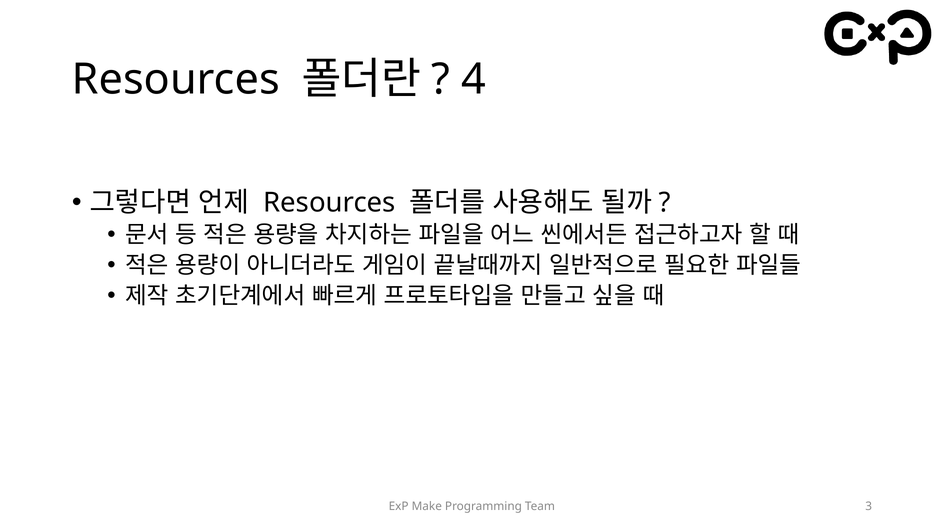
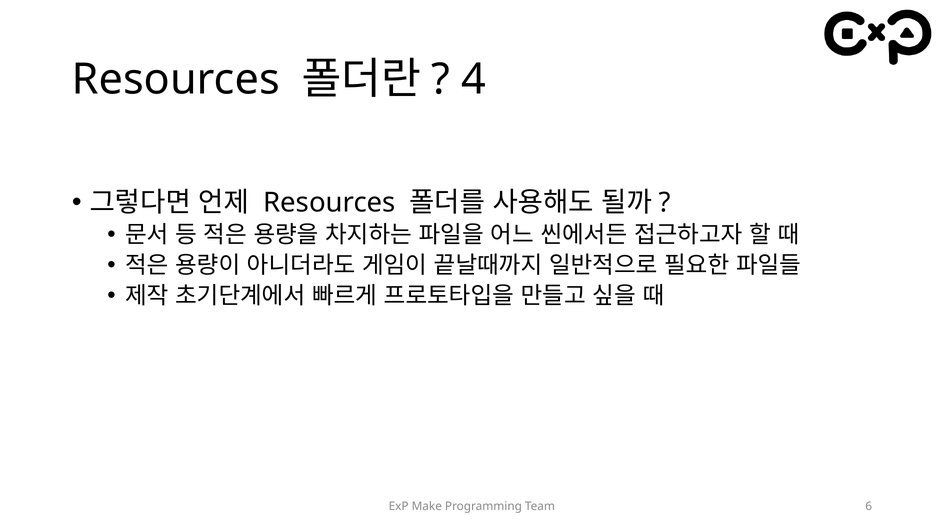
3: 3 -> 6 (869, 506)
